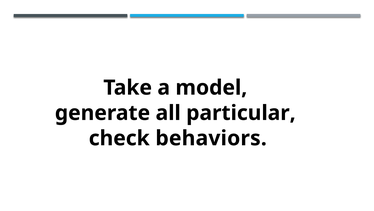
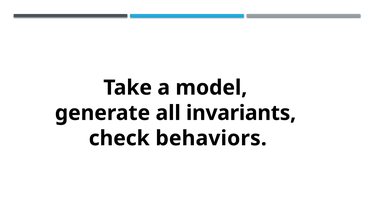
particular: particular -> invariants (241, 113)
